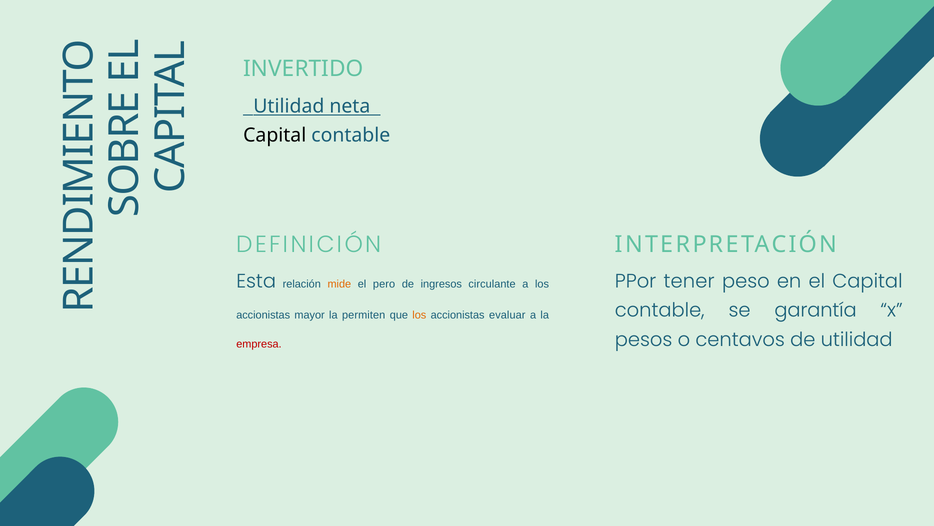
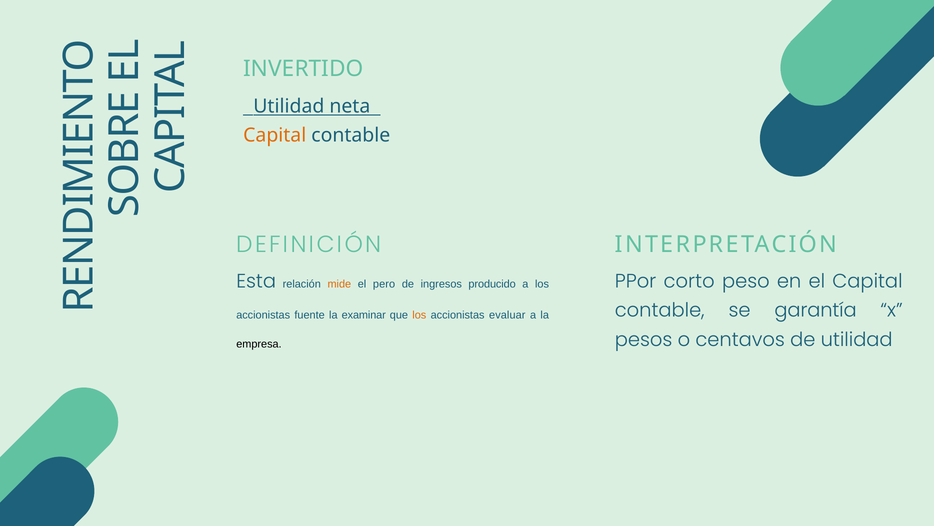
Capital colour: black -> orange (275, 135)
circulante: circulante -> producido (492, 284)
tener: tener -> corto (689, 281)
mayor: mayor -> fuente (310, 315)
permiten: permiten -> examinar (364, 315)
empresa colour: red -> black (259, 344)
